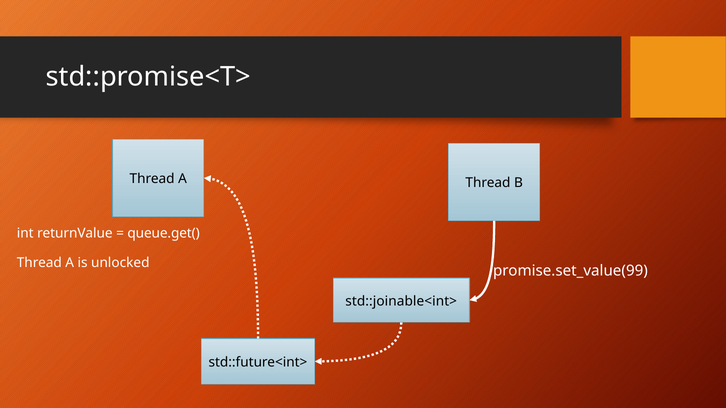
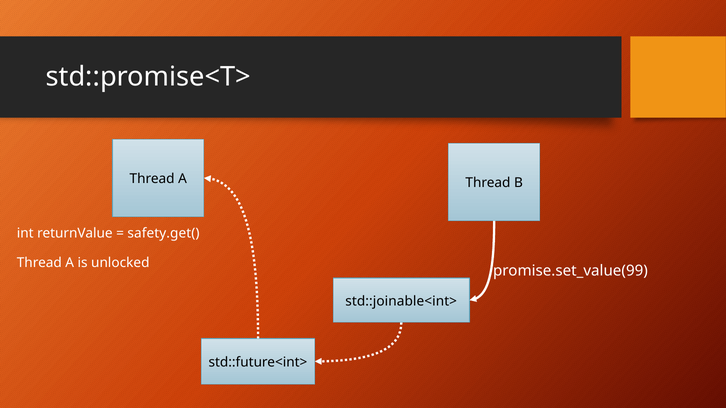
queue.get(: queue.get( -> safety.get( (163, 234)
